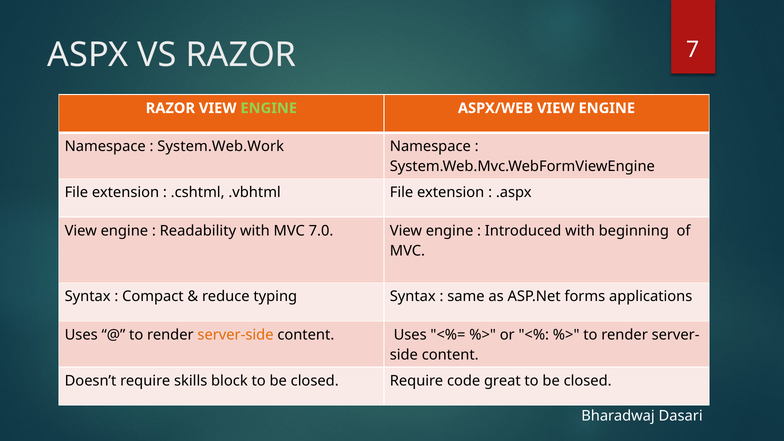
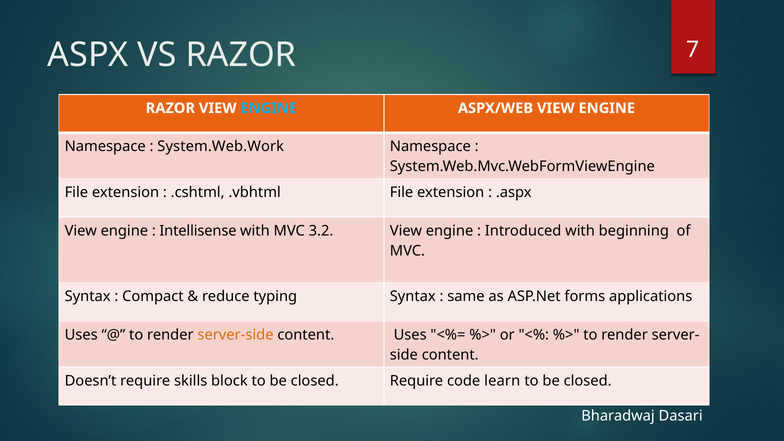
ENGINE colour: light green -> light blue (269, 108)
Readability: Readability -> Intellisense (198, 231)
7.0: 7.0 -> 3.2 (321, 231)
great: great -> learn (502, 381)
